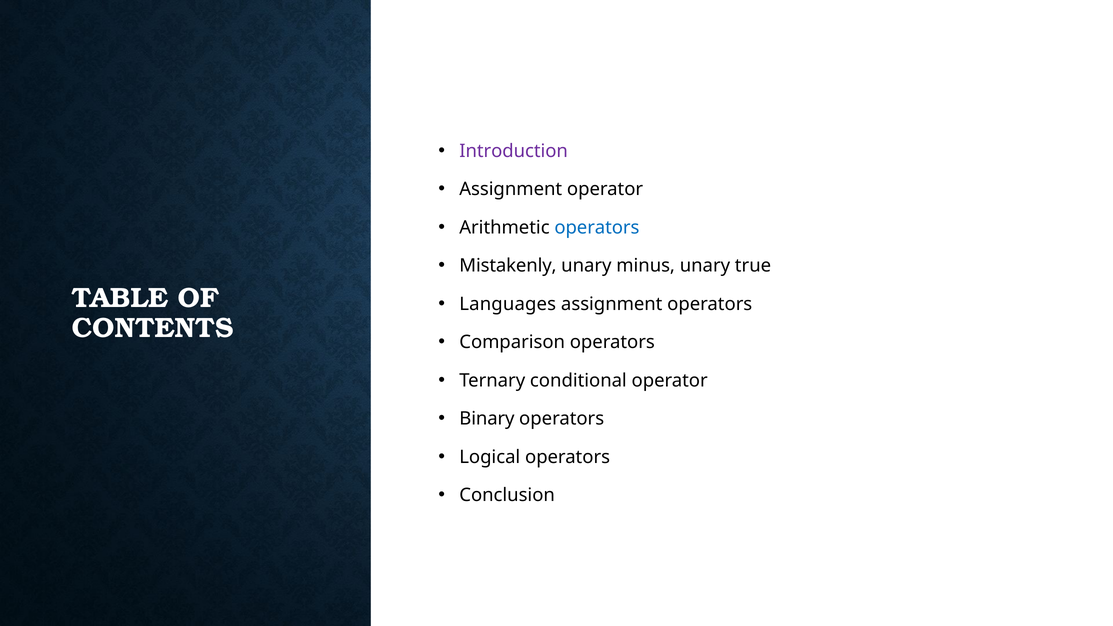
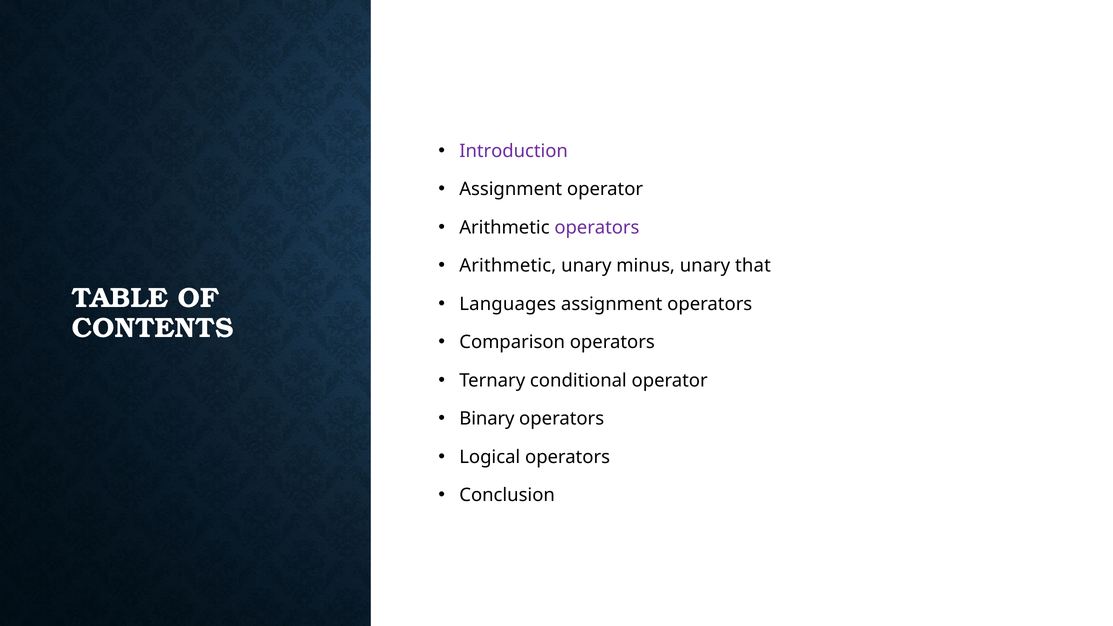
operators colour: blue -> purple (597, 228)
Mistakenly: Mistakenly -> Arithmetic (508, 266)
true: true -> that (753, 266)
